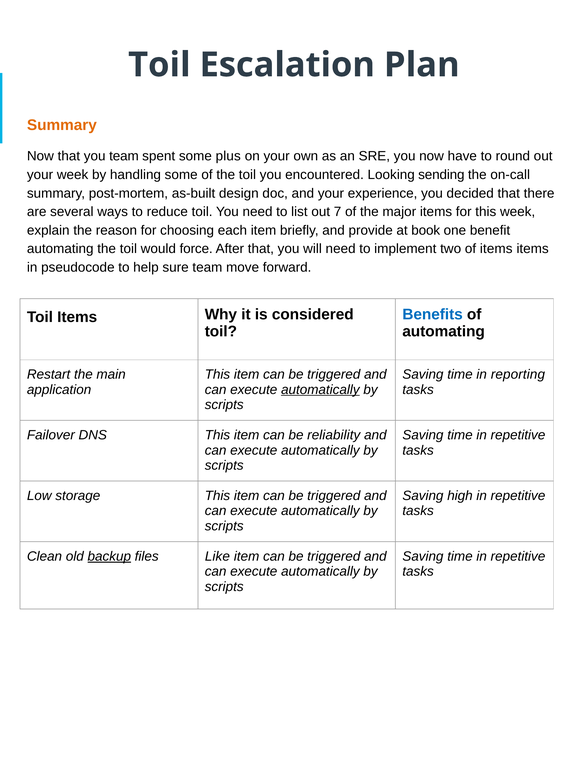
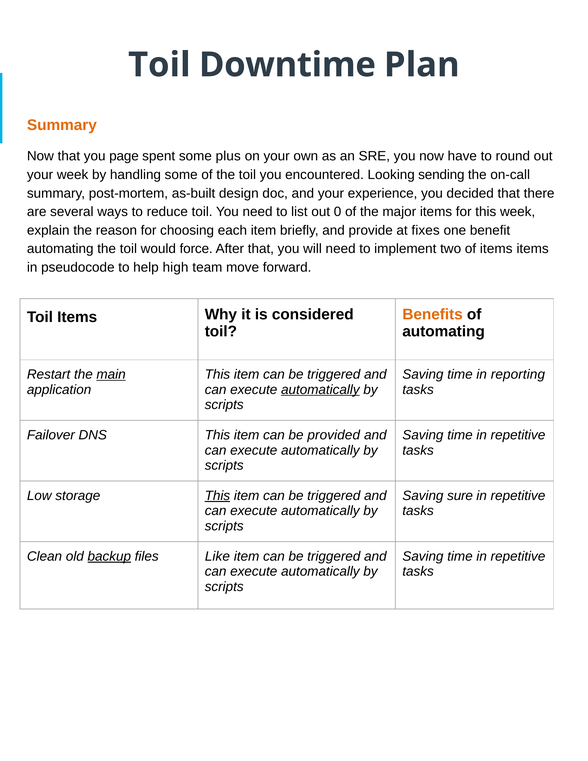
Escalation: Escalation -> Downtime (287, 65)
you team: team -> page (124, 156)
7: 7 -> 0 (338, 212)
book: book -> fixes (426, 230)
sure: sure -> high (176, 267)
Benefits colour: blue -> orange (433, 314)
main underline: none -> present (111, 374)
reliability: reliability -> provided (334, 435)
This underline: none -> present (217, 496)
high: high -> sure (460, 496)
